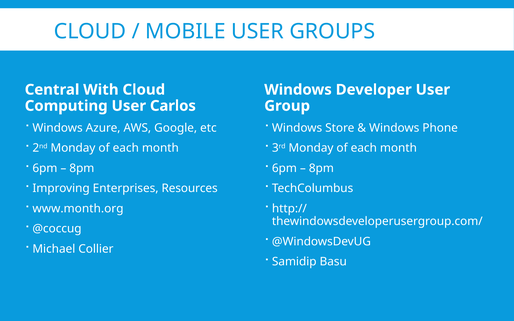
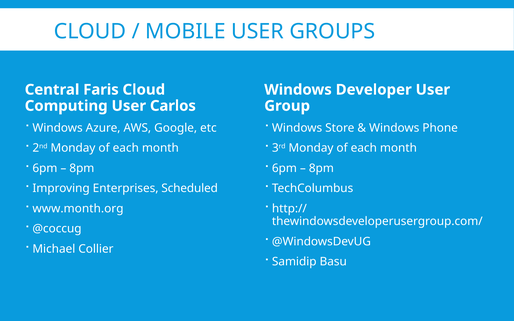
With: With -> Faris (101, 90)
Resources: Resources -> Scheduled (190, 189)
